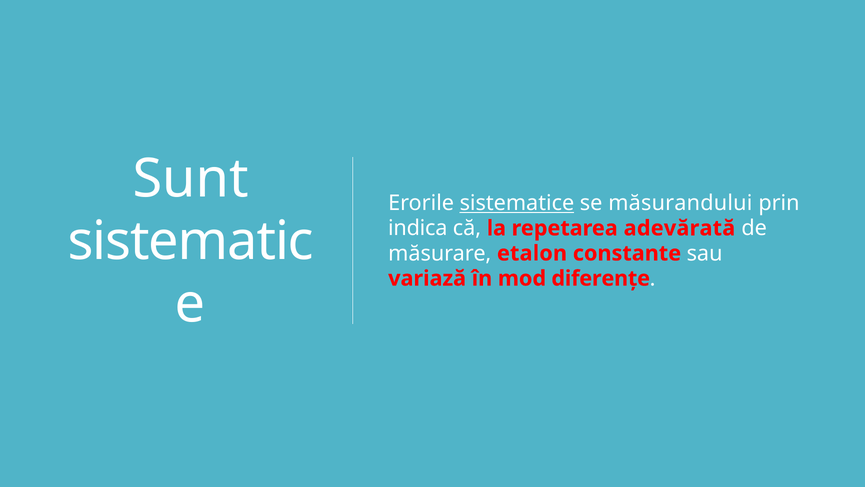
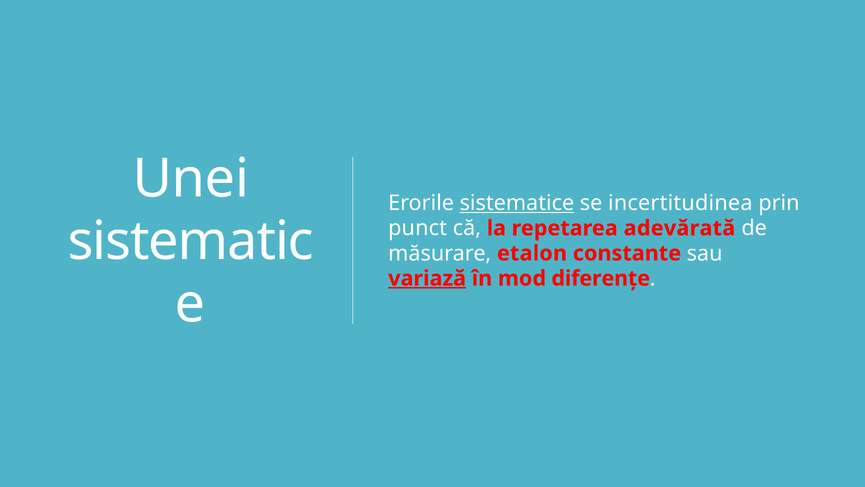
Sunt: Sunt -> Unei (191, 178)
măsurandului: măsurandului -> incertitudinea (680, 203)
indica: indica -> punct (418, 228)
variază underline: none -> present (427, 278)
